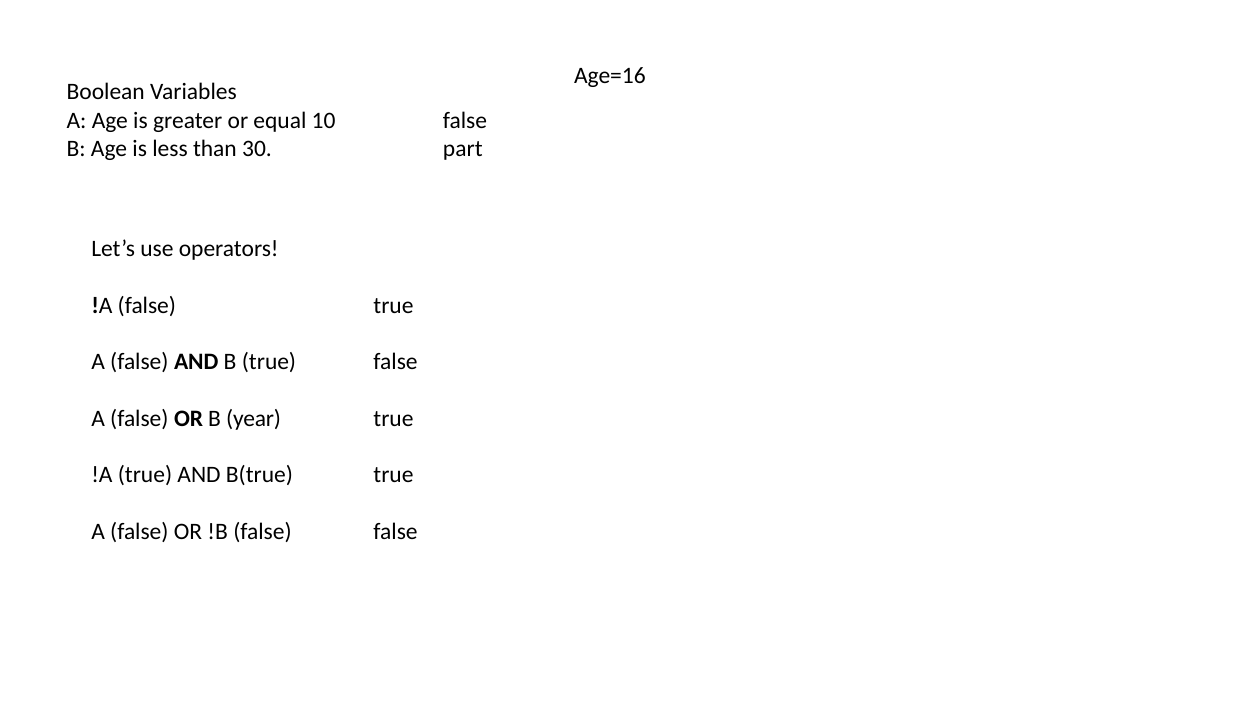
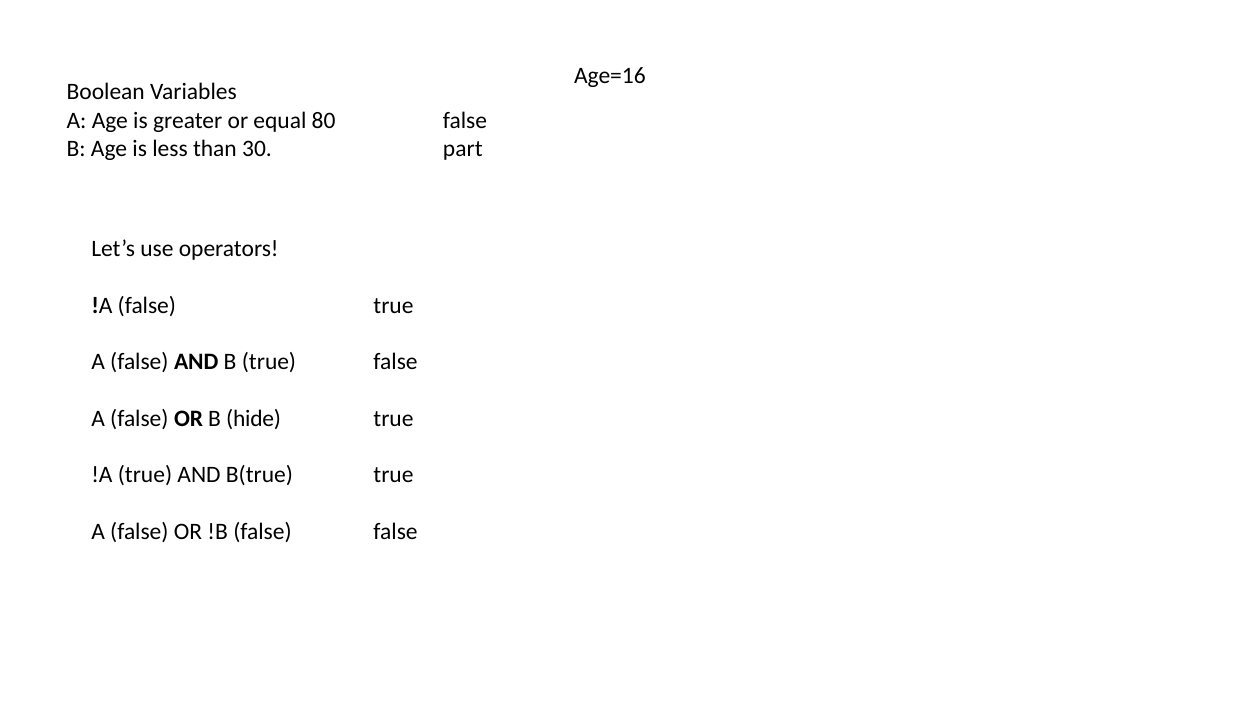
10: 10 -> 80 (324, 120)
year: year -> hide (254, 418)
